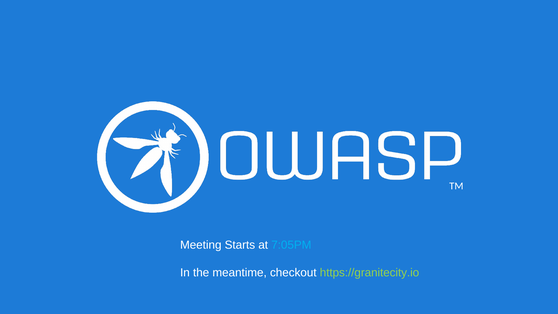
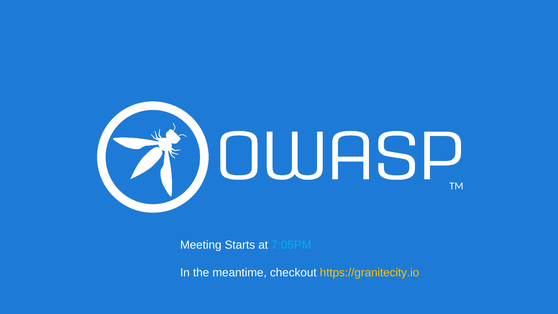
https://granitecity.io colour: light green -> yellow (370, 273)
